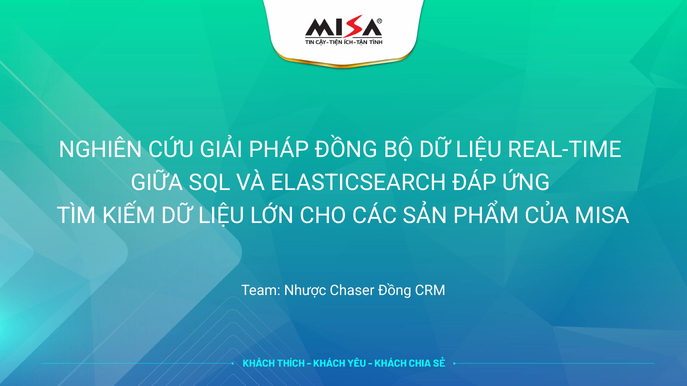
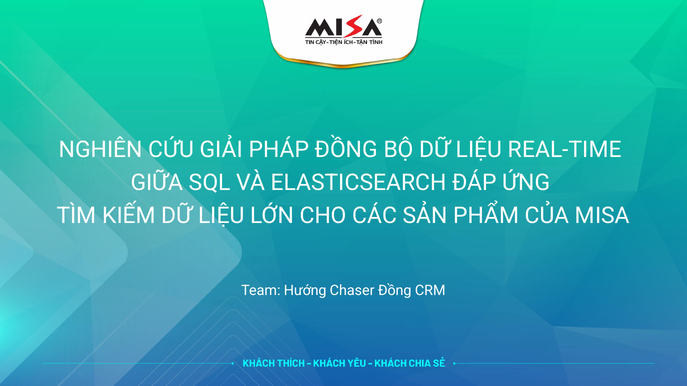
Nhược: Nhược -> Hướng (305, 291)
